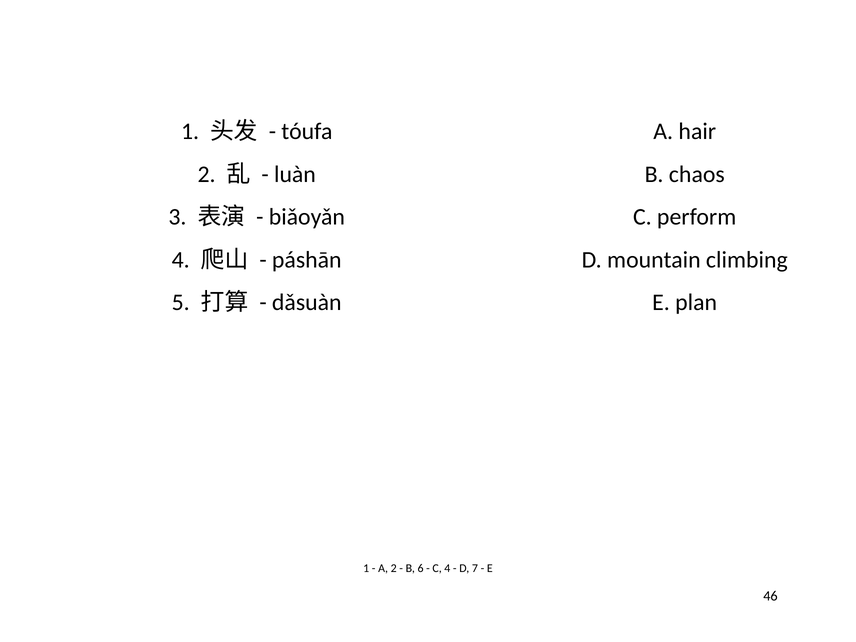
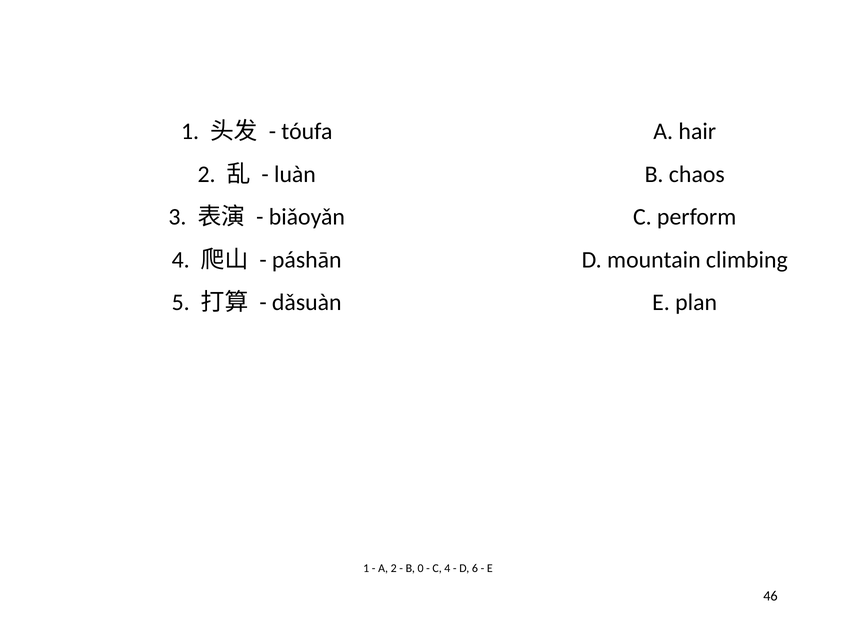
6: 6 -> 0 (421, 569)
7: 7 -> 6 (475, 569)
